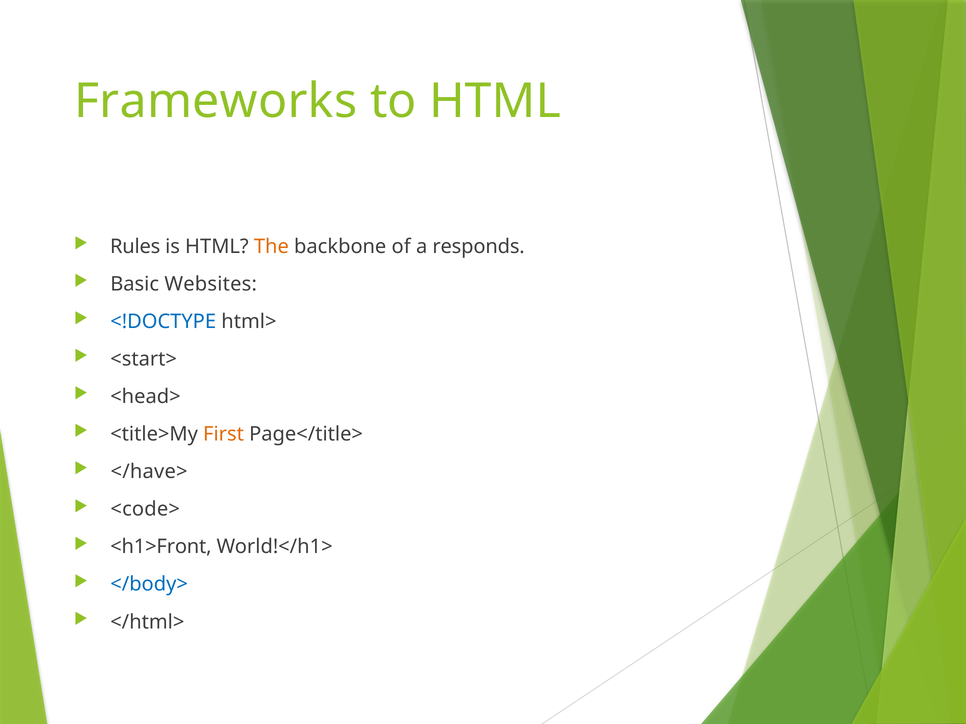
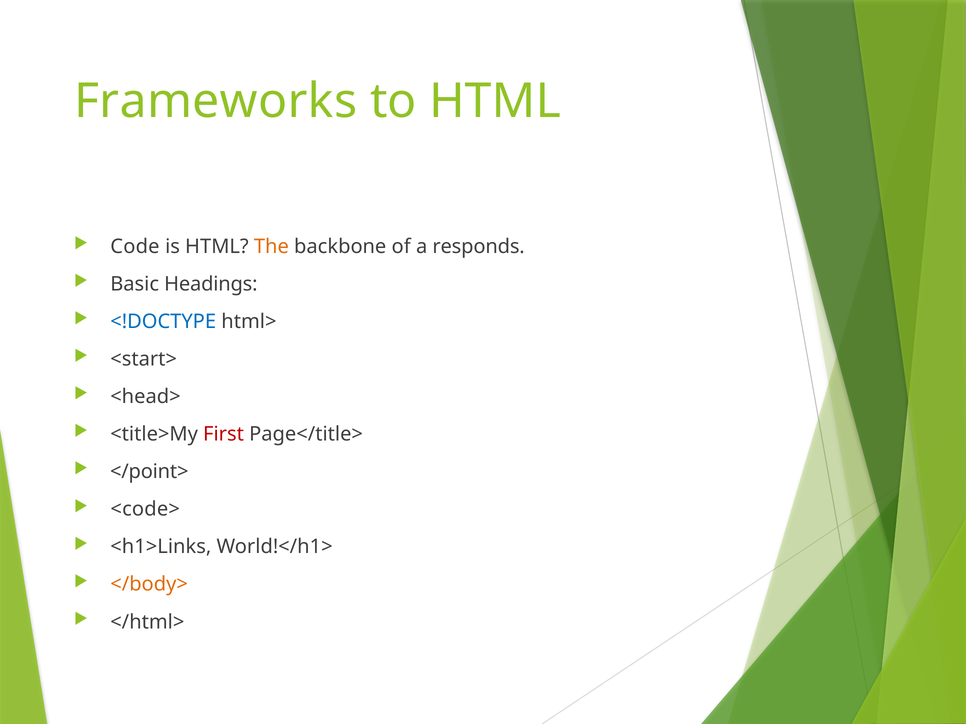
Rules: Rules -> Code (135, 247)
Websites: Websites -> Headings (211, 284)
First colour: orange -> red (224, 434)
</have>: </have> -> </point> (149, 472)
<h1>Front: <h1>Front -> <h1>Links (161, 547)
</body> colour: blue -> orange (149, 585)
